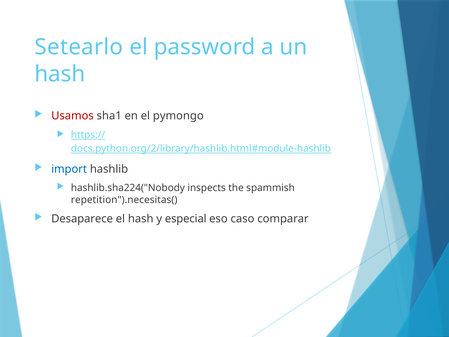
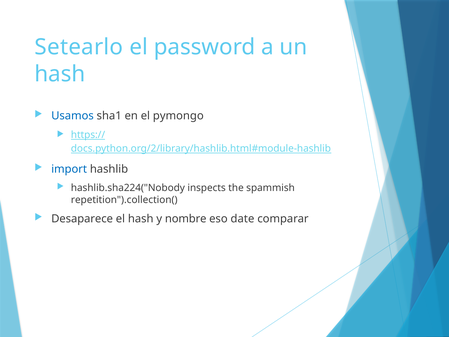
Usamos colour: red -> blue (73, 116)
repetition").necesitas(: repetition").necesitas( -> repetition").collection( (124, 200)
especial: especial -> nombre (186, 219)
caso: caso -> date (242, 219)
